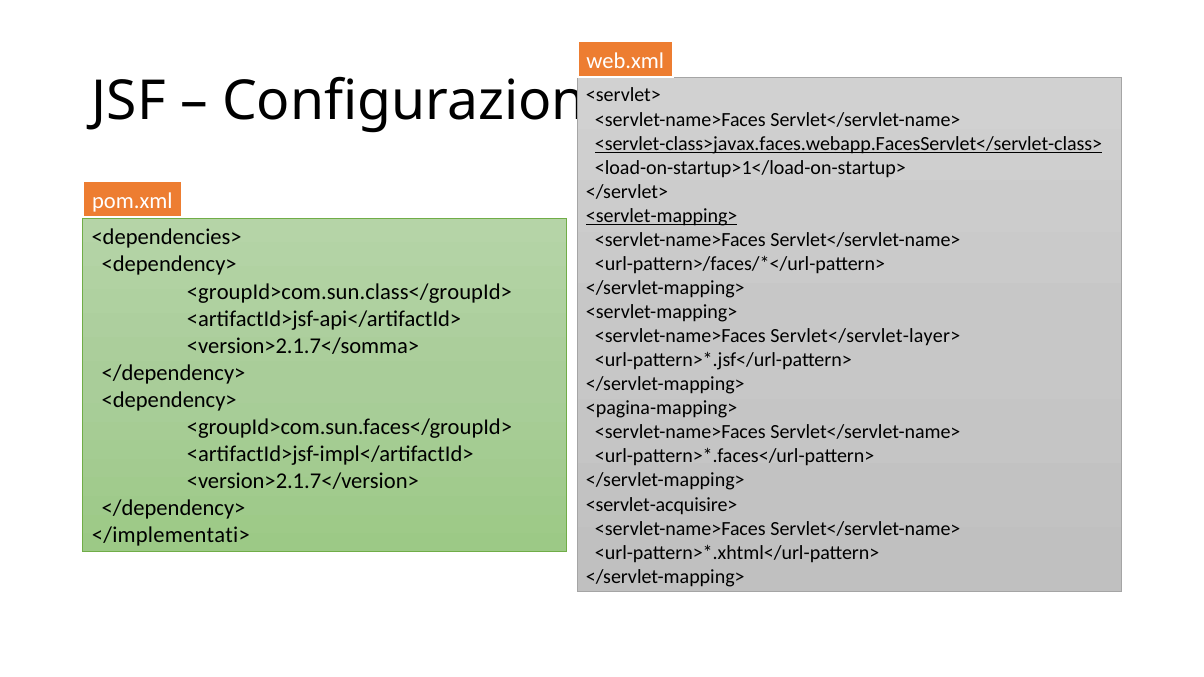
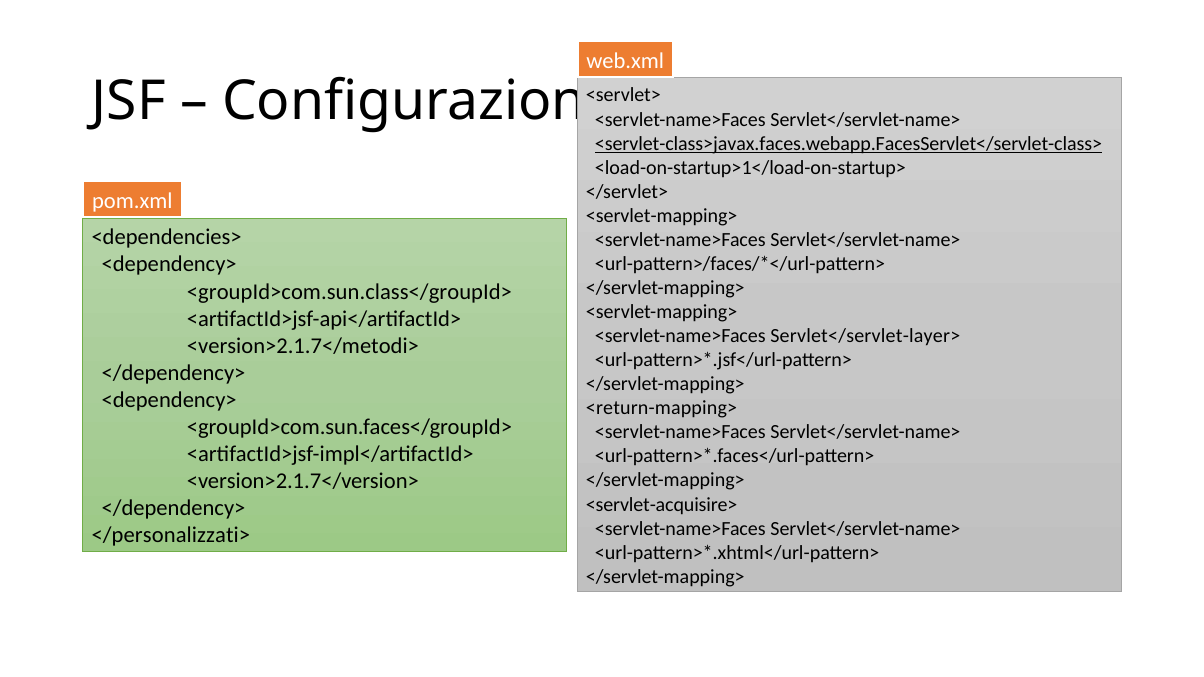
<servlet-mapping> underline: present -> none (662, 216)
<version>2.1.7</somma>: <version>2.1.7</somma> -> <version>2.1.7</metodi> (303, 346)
<pagina-mapping>: <pagina-mapping> -> <return-mapping> (662, 408)
</implementati>: </implementati> -> </personalizzati> (171, 535)
